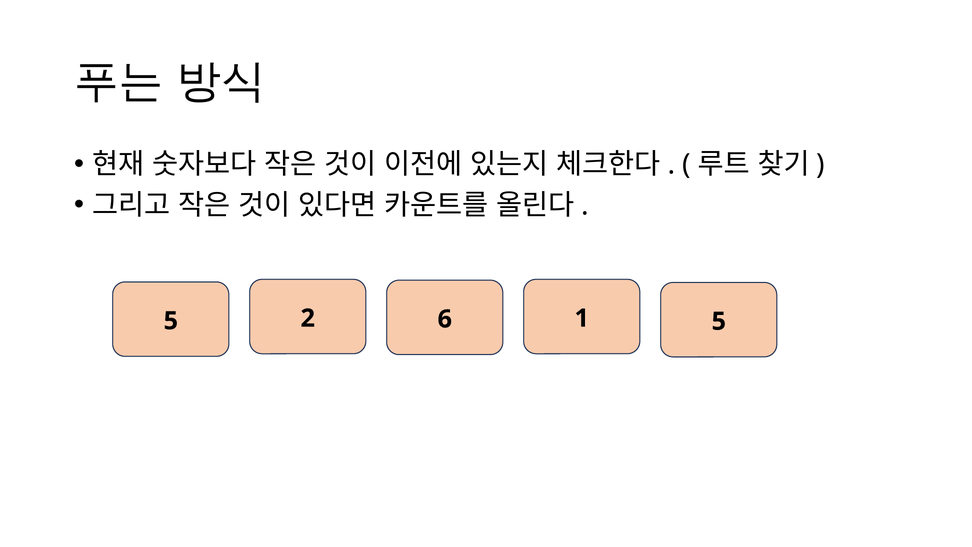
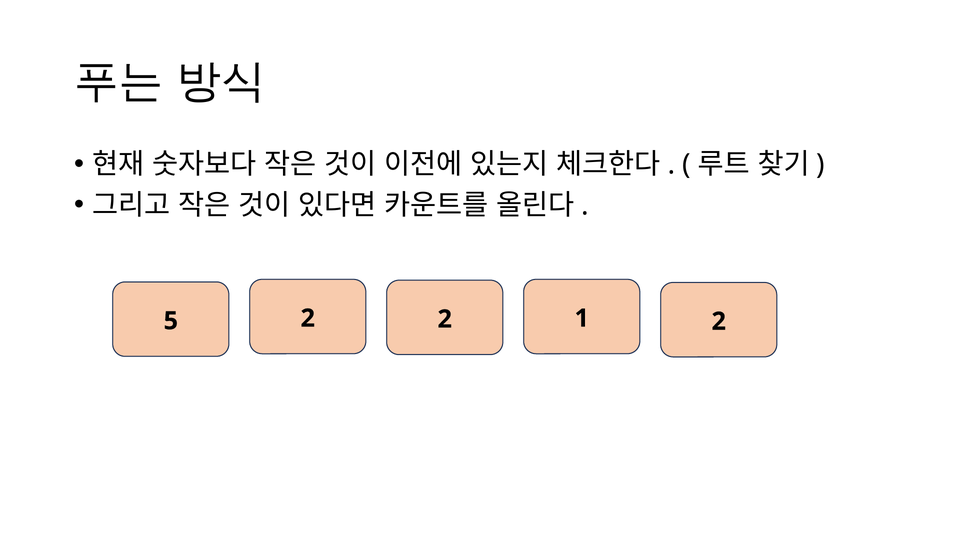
2 6: 6 -> 2 (445, 319)
1 5: 5 -> 2 (719, 321)
